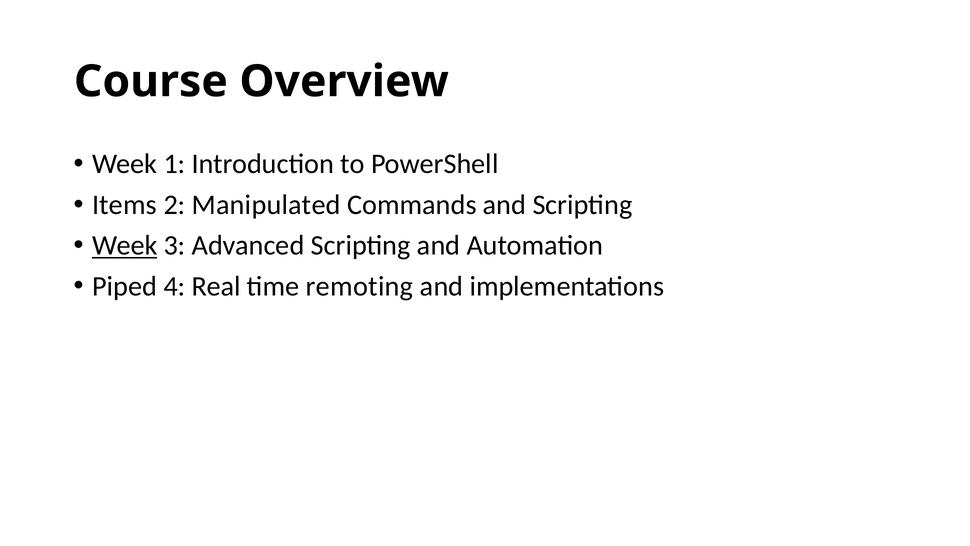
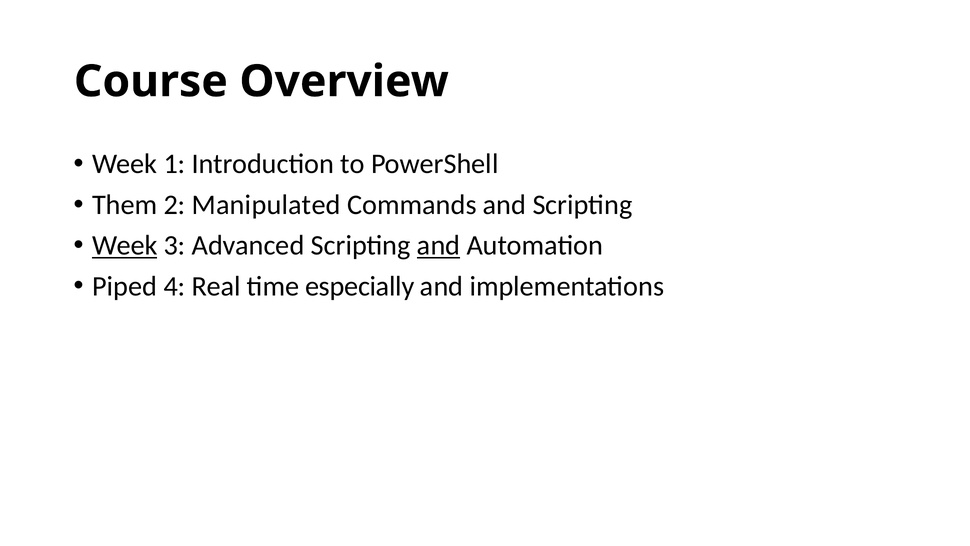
Items: Items -> Them (125, 205)
and underline: none -> present (439, 245)
remoting: remoting -> especially (360, 286)
